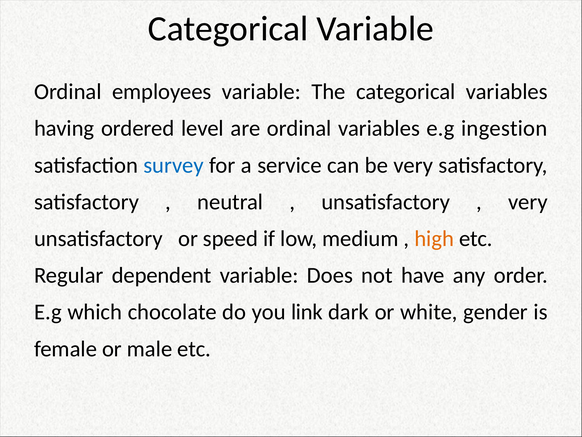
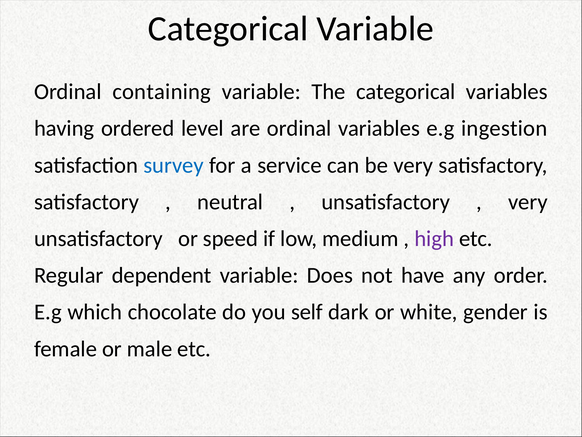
employees: employees -> containing (162, 92)
high colour: orange -> purple (434, 238)
link: link -> self (307, 312)
